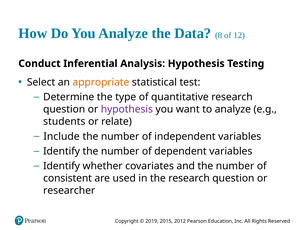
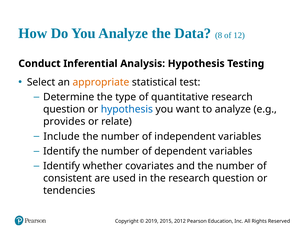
hypothesis colour: purple -> blue (127, 109)
students: students -> provides (64, 121)
researcher: researcher -> tendencies (69, 190)
